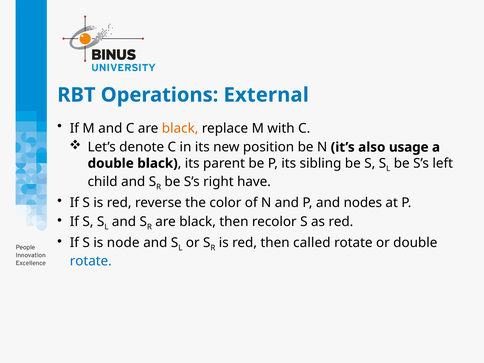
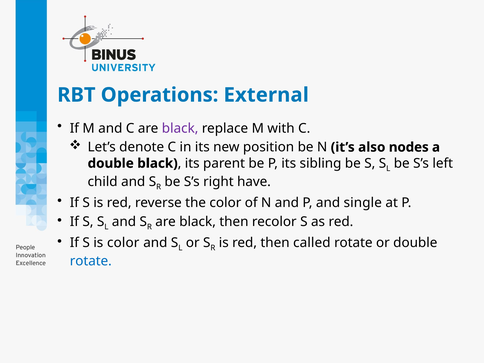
black colour: orange -> purple (180, 128)
usage: usage -> nodes (409, 147)
nodes: nodes -> single (363, 203)
is node: node -> color (123, 243)
